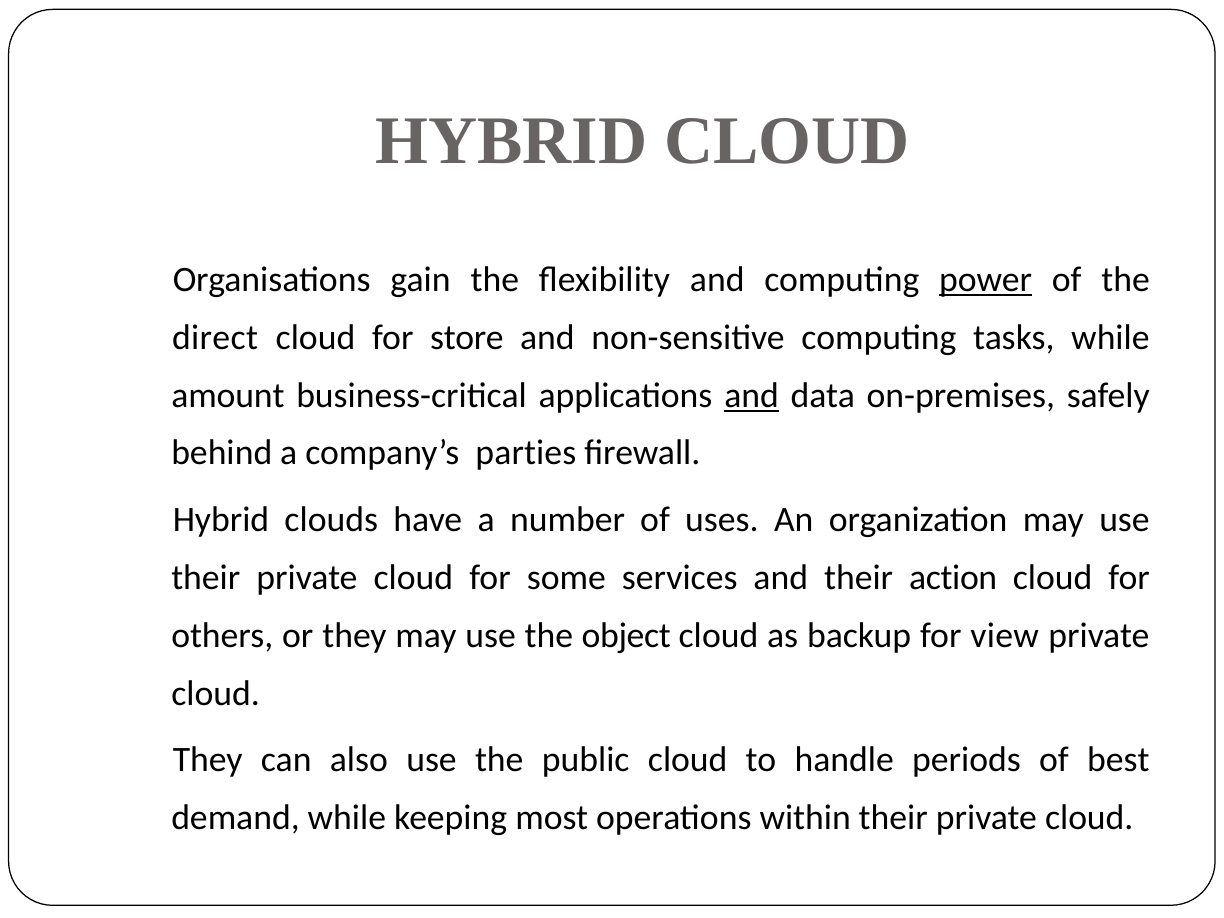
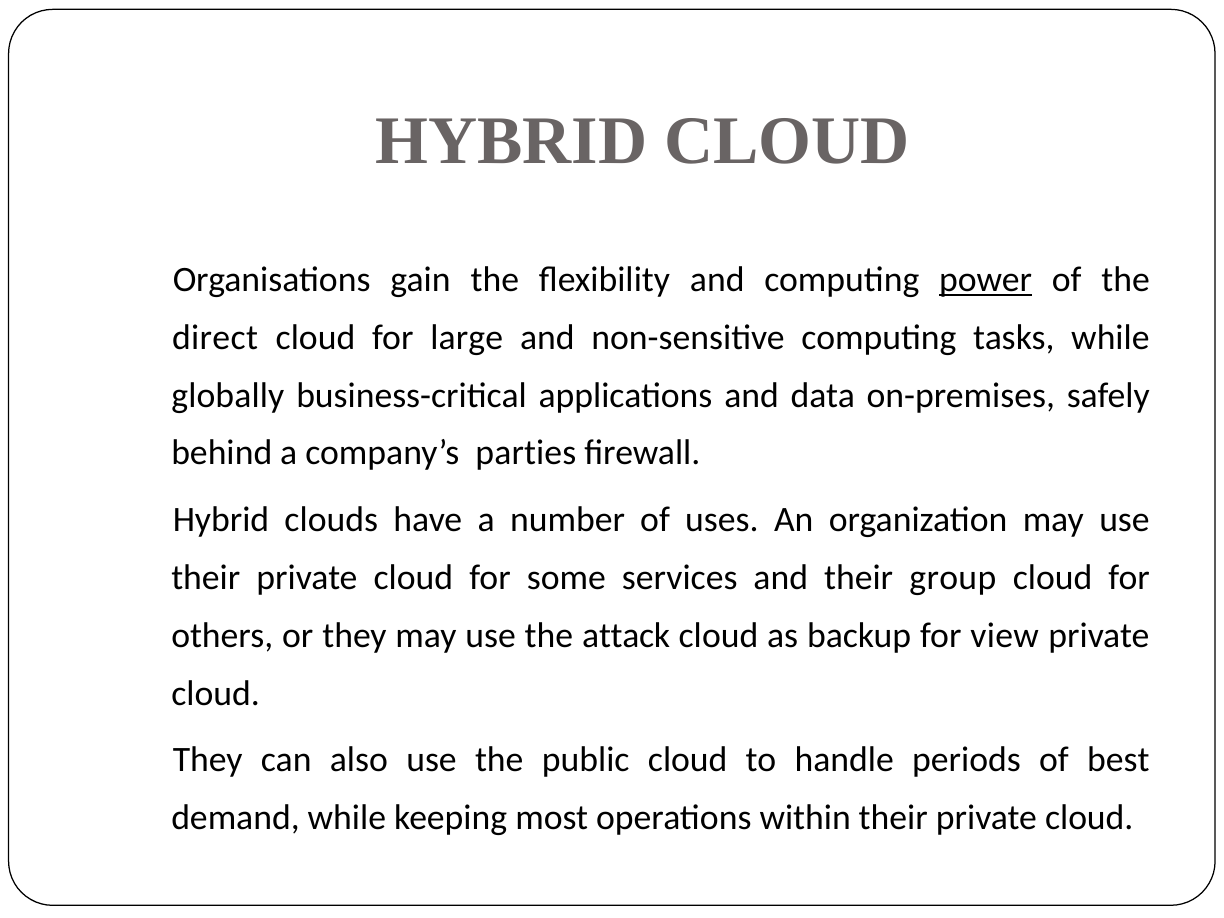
store: store -> large (467, 337)
amount: amount -> globally (228, 395)
and underline: present -> none (752, 395)
action: action -> group (953, 578)
object: object -> attack (626, 635)
